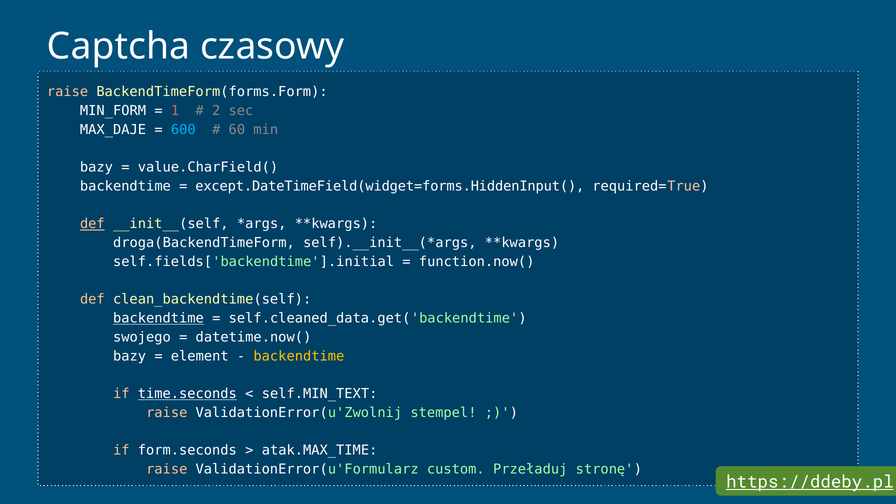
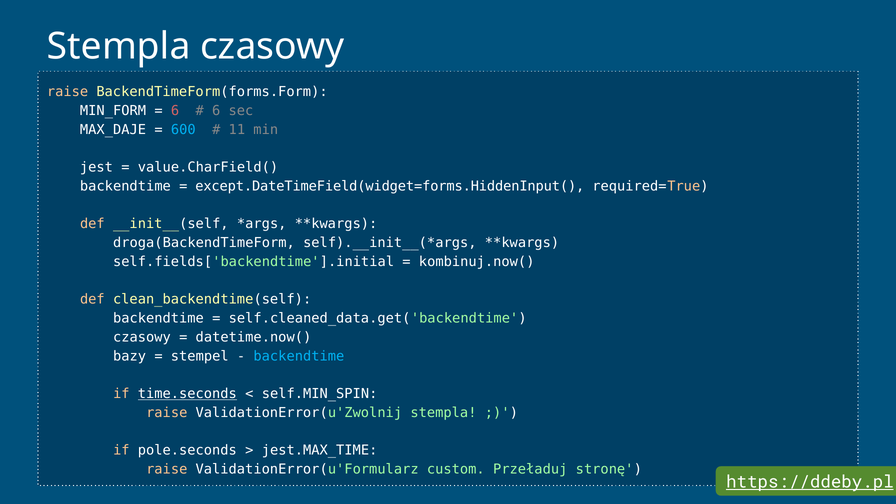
Captcha: Captcha -> Stempla (119, 46)
1: 1 -> 6 (175, 111)
2: 2 -> 6 (216, 111)
60: 60 -> 11 (237, 130)
bazy: bazy -> jest (96, 167)
def underline: present -> none (92, 224)
function.now(: function.now( -> kombinuj.now( (477, 262)
backendtime underline: present -> none (158, 318)
swojego: swojego -> czasowy (142, 337)
element: element -> stempel (200, 356)
backendtime colour: yellow -> light blue (299, 356)
self.MIN_TEXT: self.MIN_TEXT -> self.MIN_SPIN (320, 394)
ValidationError(u'Zwolnij stempel: stempel -> stempla (443, 413)
form.seconds: form.seconds -> pole.seconds (187, 450)
atak.MAX_TIME: atak.MAX_TIME -> jest.MAX_TIME (320, 450)
